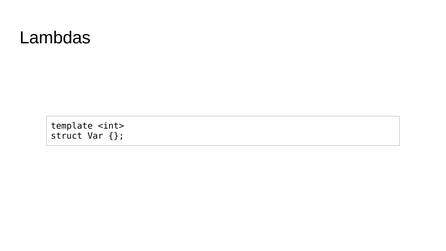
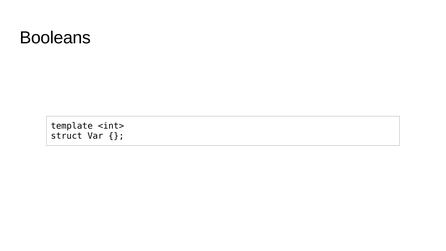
Lambdas: Lambdas -> Booleans (55, 38)
